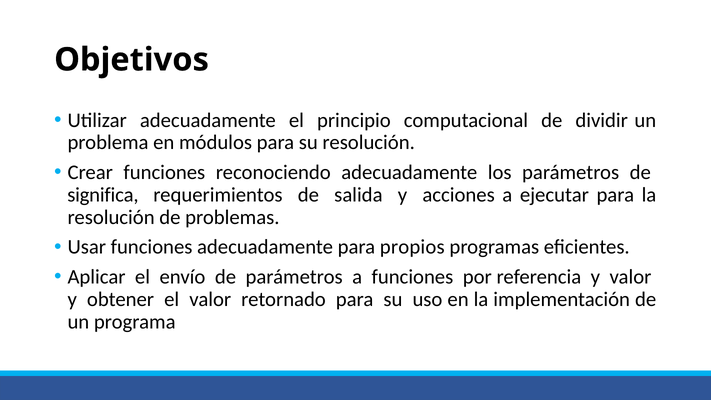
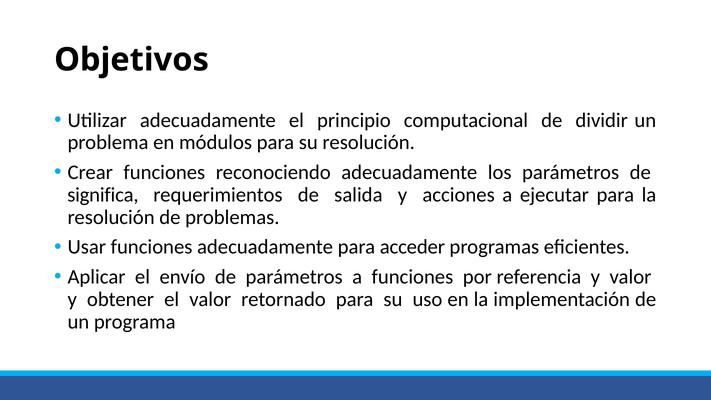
propios: propios -> acceder (412, 247)
